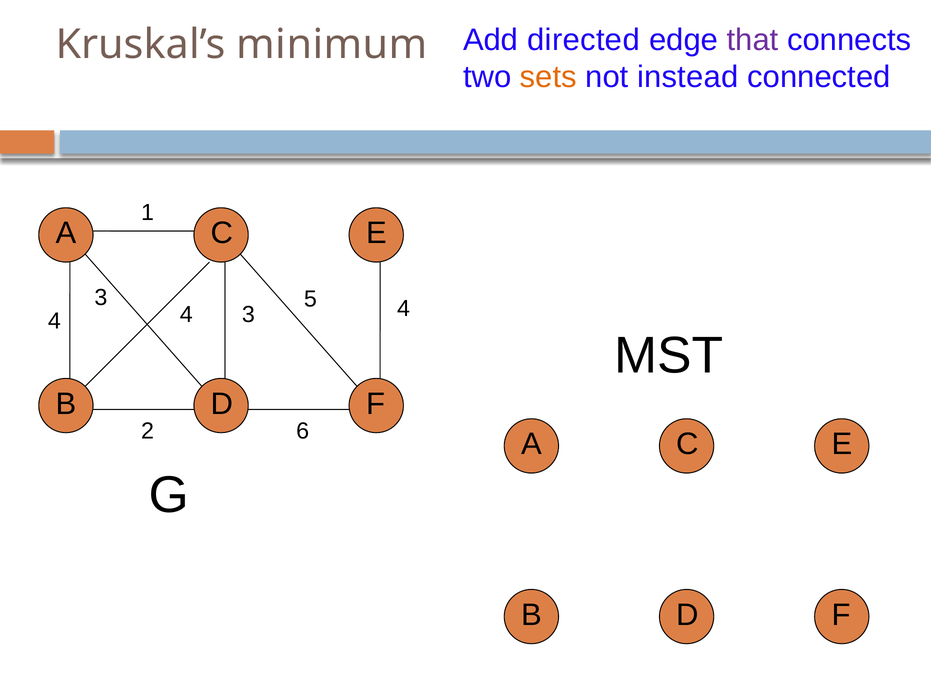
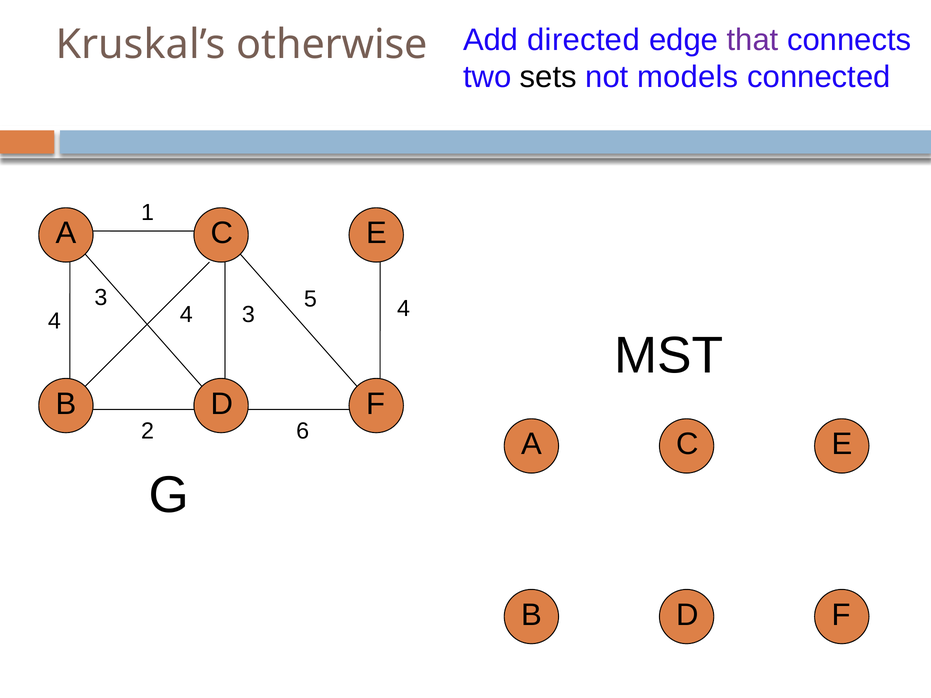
minimum: minimum -> otherwise (332, 45)
sets colour: orange -> black (548, 77)
instead: instead -> models (688, 77)
